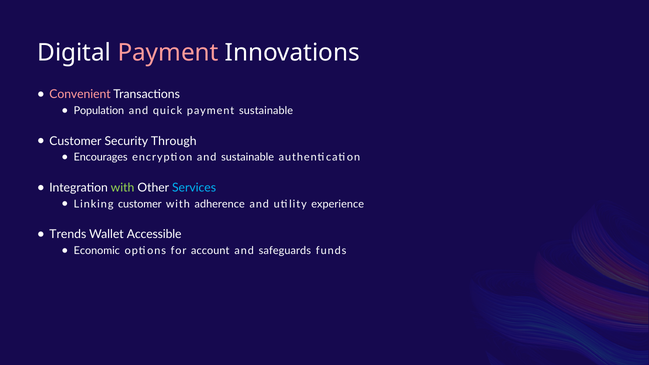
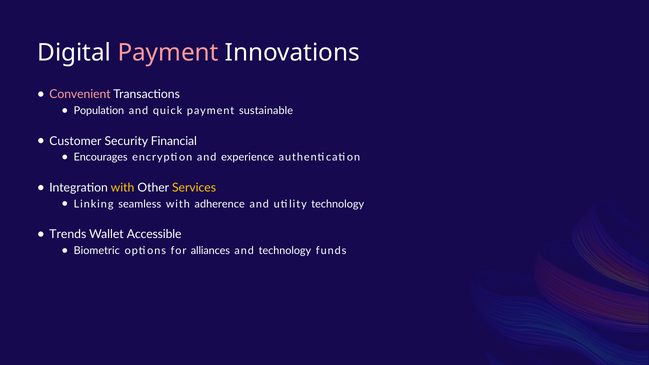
Through: Through -> Financial (174, 141)
and sustainable: sustainable -> experience (248, 157)
with colour: light green -> yellow (123, 188)
Services colour: light blue -> yellow (194, 188)
Linking customer: customer -> seamless (140, 204)
utility experience: experience -> technology (338, 204)
Economic: Economic -> Biometric (97, 251)
account: account -> alliances (210, 251)
and safeguards: safeguards -> technology (285, 251)
